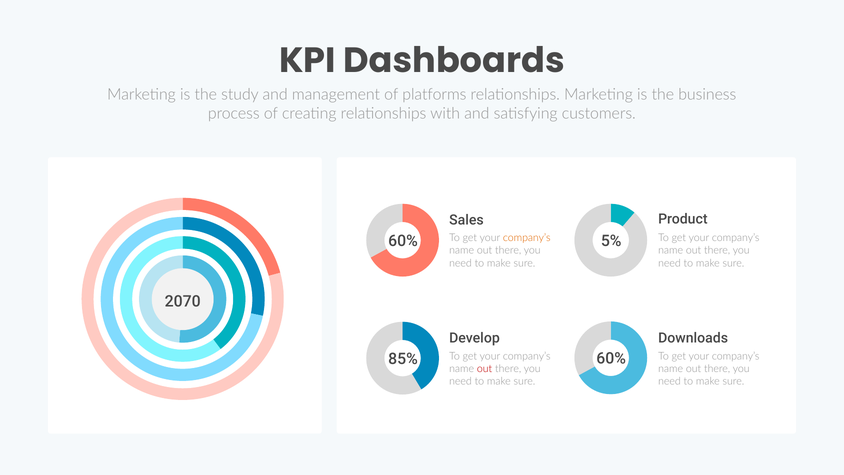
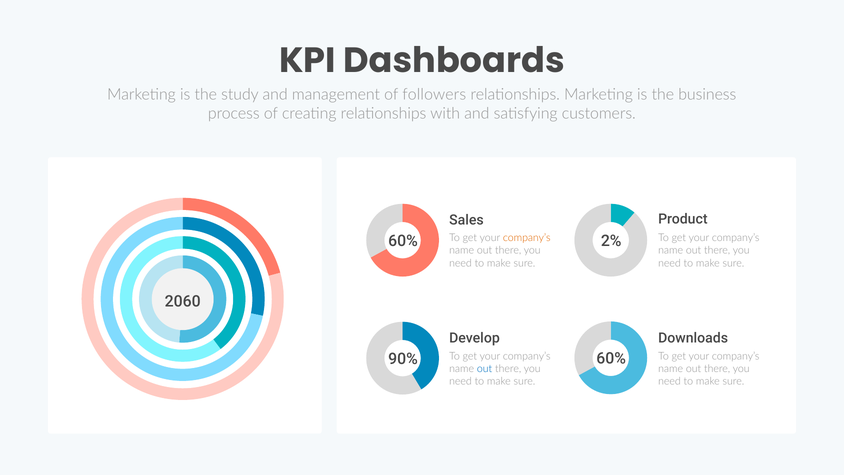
platforms: platforms -> followers (434, 95)
5%: 5% -> 2% (611, 241)
2070: 2070 -> 2060 (183, 301)
85%: 85% -> 90% (403, 359)
out colour: red -> blue (485, 369)
